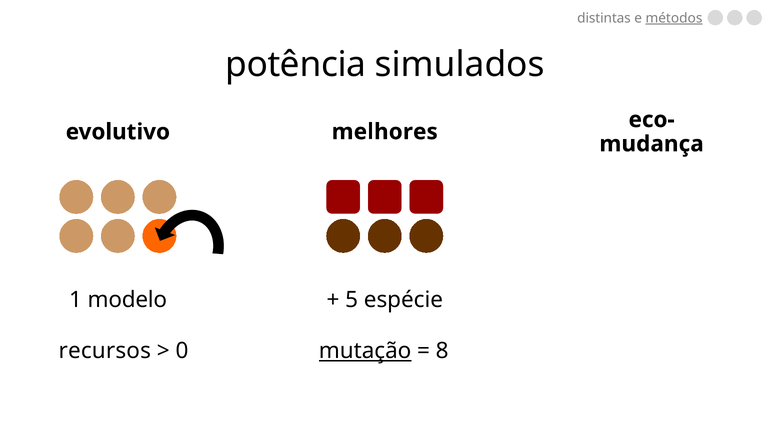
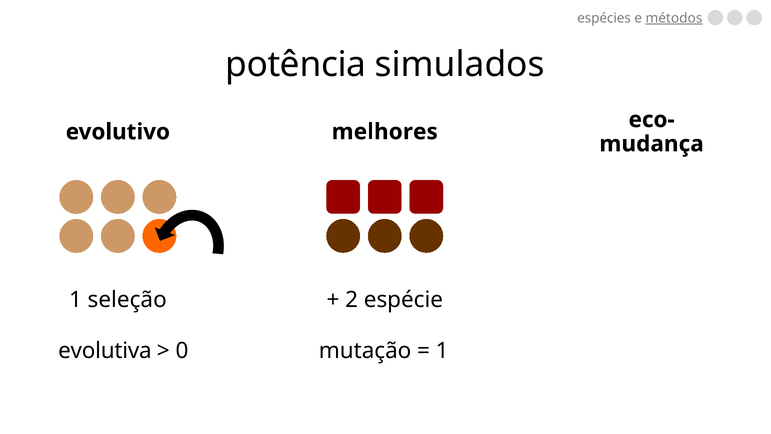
distintas: distintas -> espécies (604, 18)
modelo: modelo -> seleção (127, 300)
5: 5 -> 2 (352, 300)
recursos: recursos -> evolutiva (105, 351)
mutação underline: present -> none (365, 351)
8: 8 -> 1 (442, 351)
